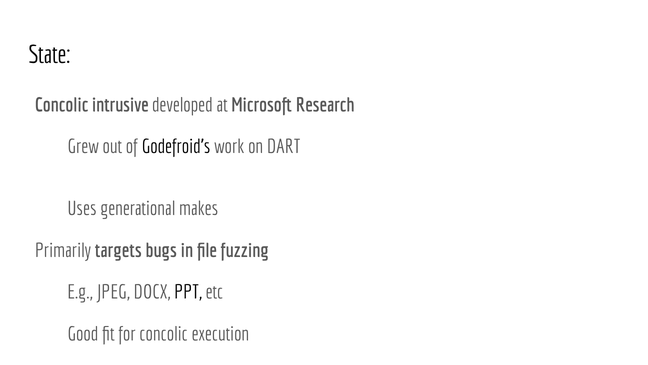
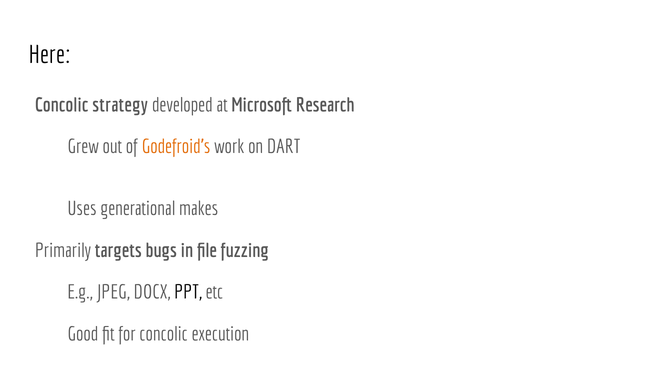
State: State -> Here (49, 55)
intrusive: intrusive -> strategy (120, 105)
Godefroid’s colour: black -> orange (176, 147)
